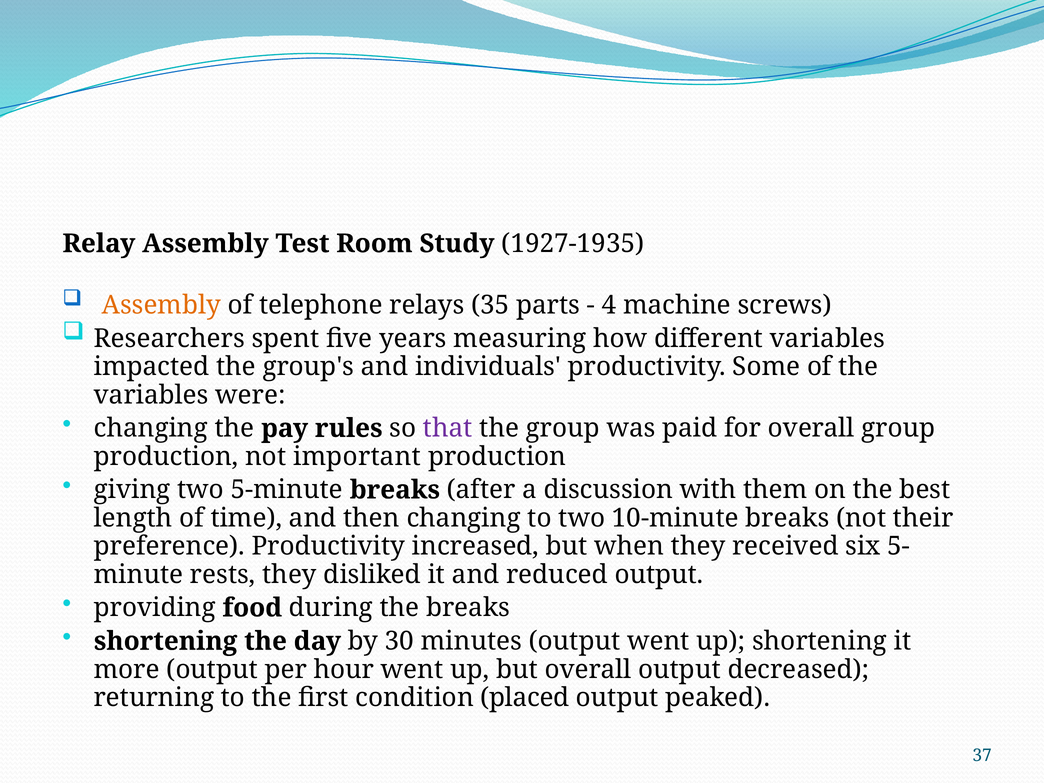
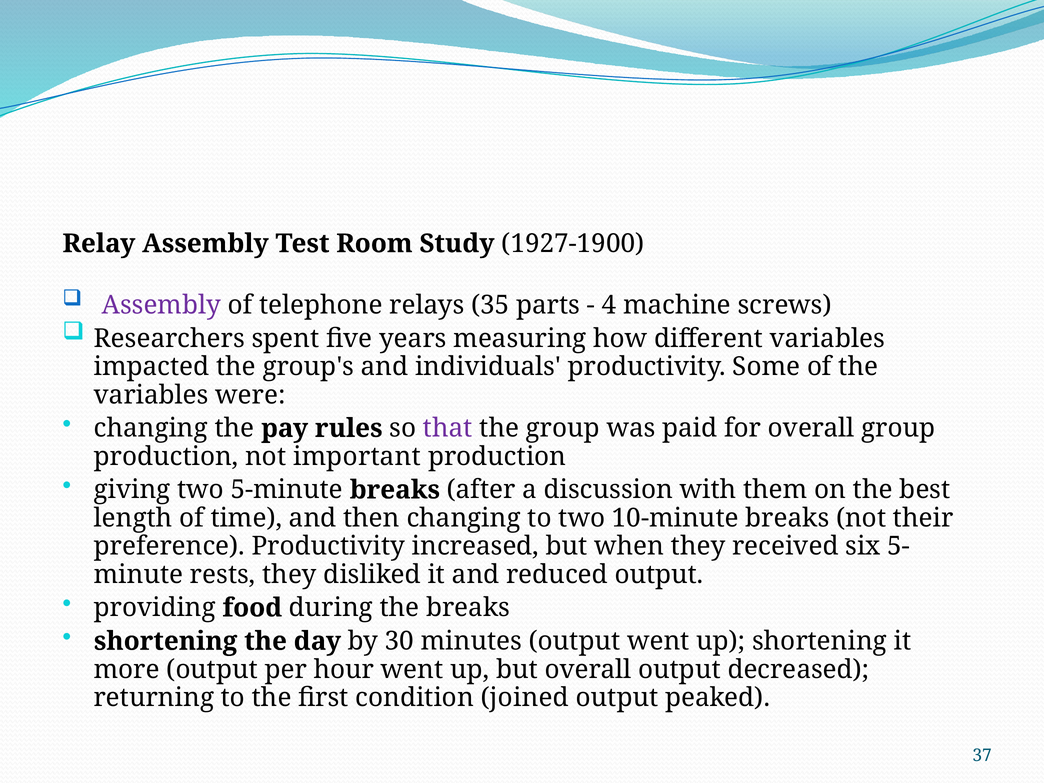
1927-1935: 1927-1935 -> 1927-1900 (573, 244)
Assembly colour: orange -> purple (161, 305)
placed: placed -> joined (525, 698)
